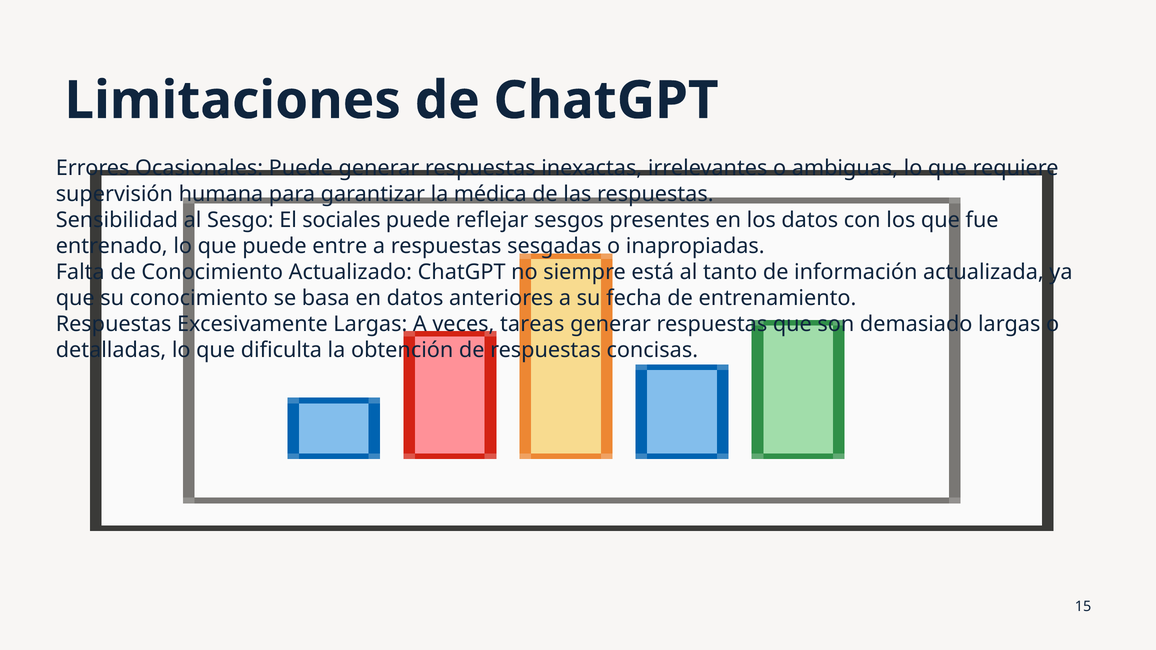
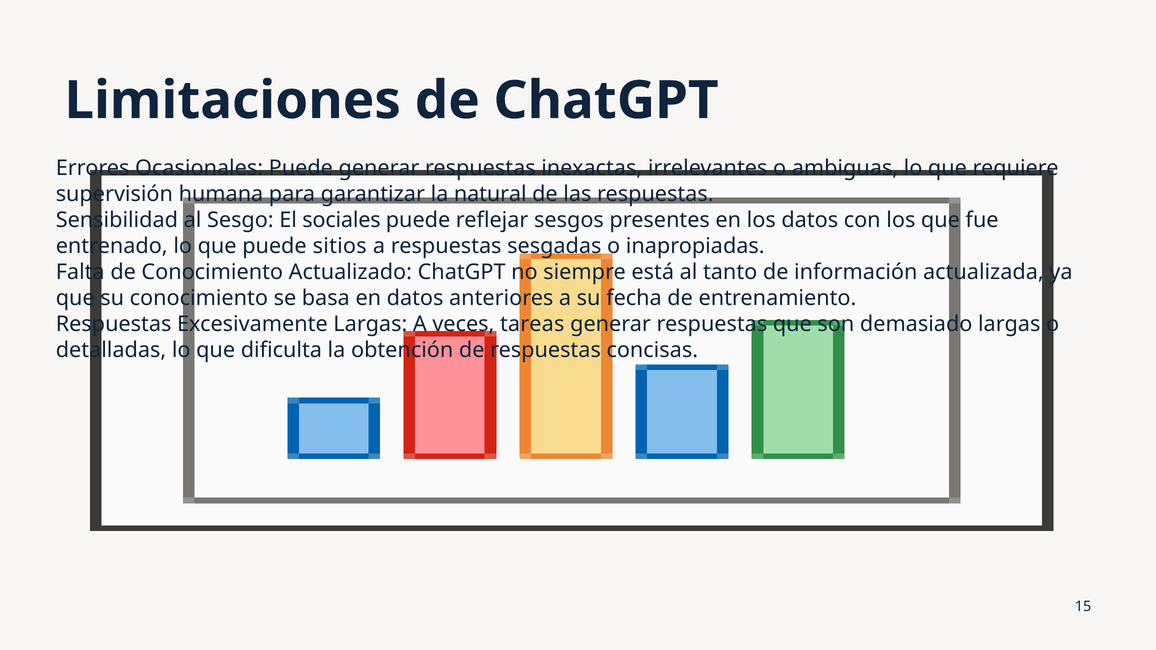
médica: médica -> natural (490, 194)
entre: entre -> sitios (340, 246)
